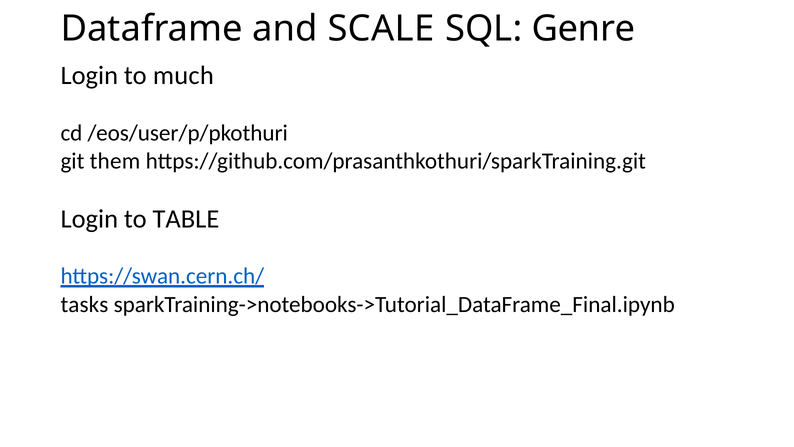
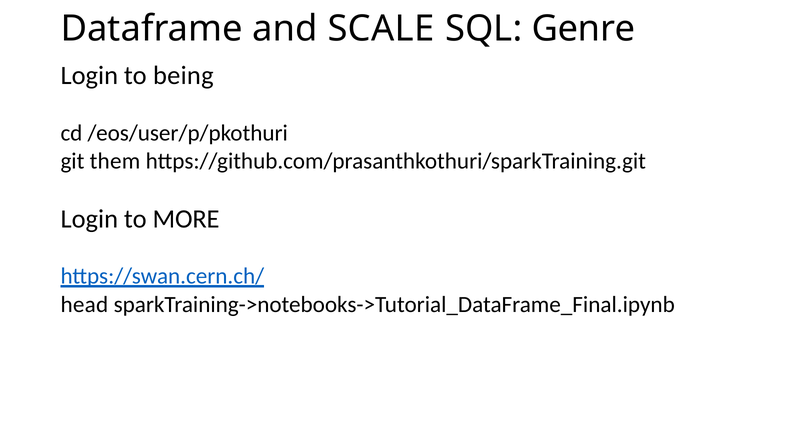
much: much -> being (183, 76)
TABLE: TABLE -> MORE (186, 219)
tasks: tasks -> head (84, 304)
